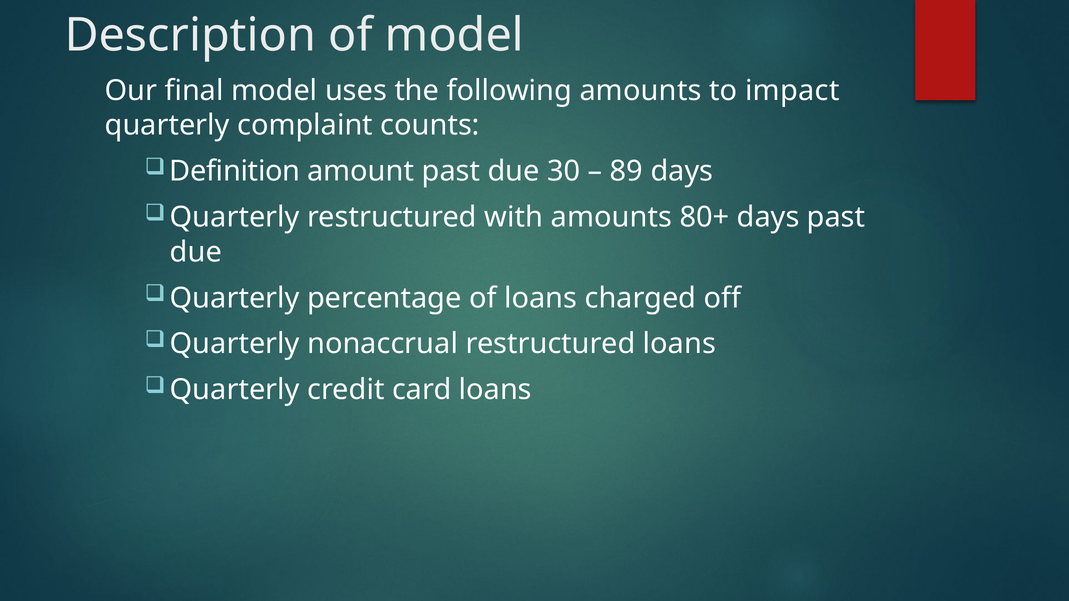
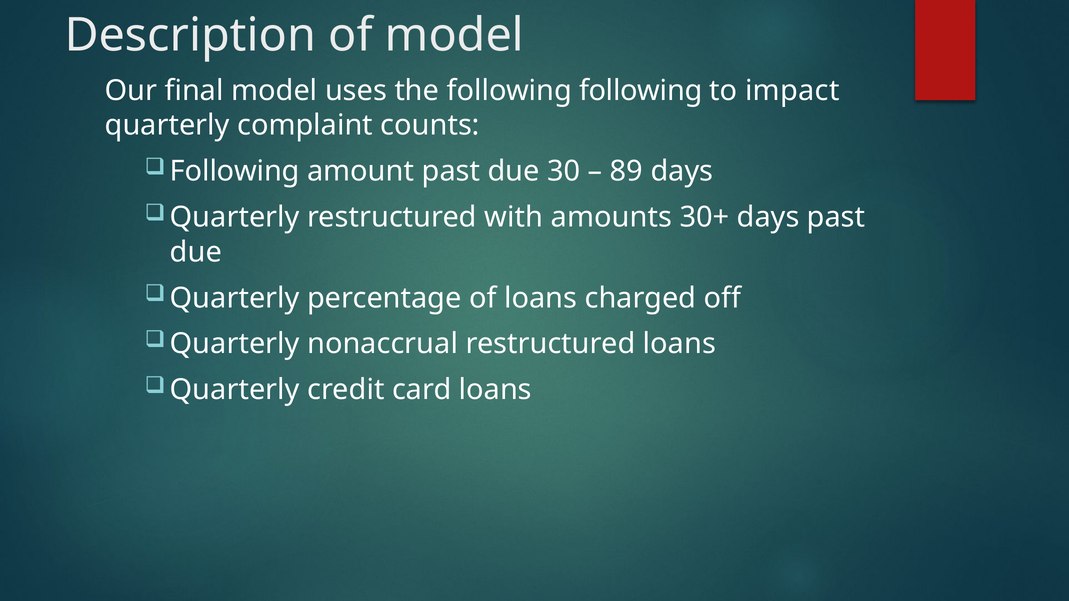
following amounts: amounts -> following (641, 91)
Definition: Definition -> Following (235, 171)
80+: 80+ -> 30+ (704, 217)
